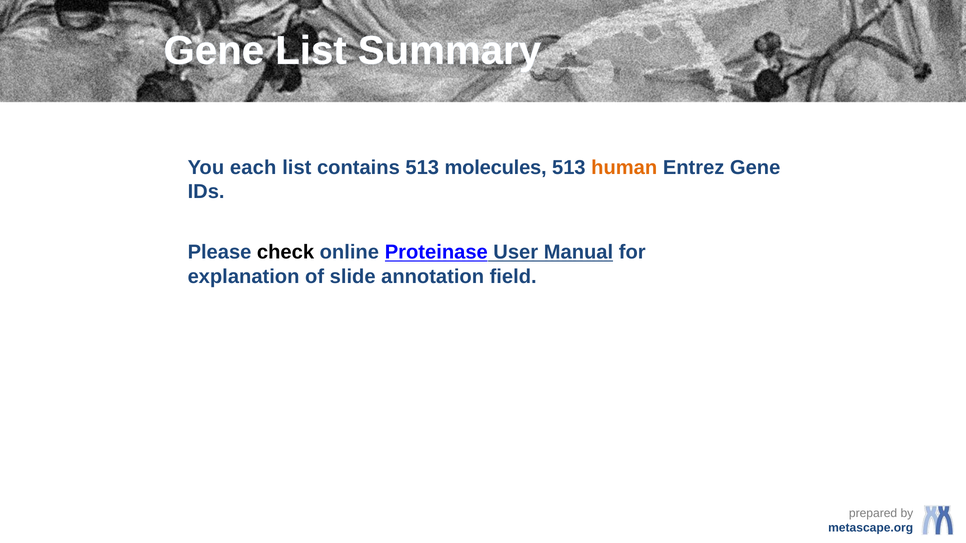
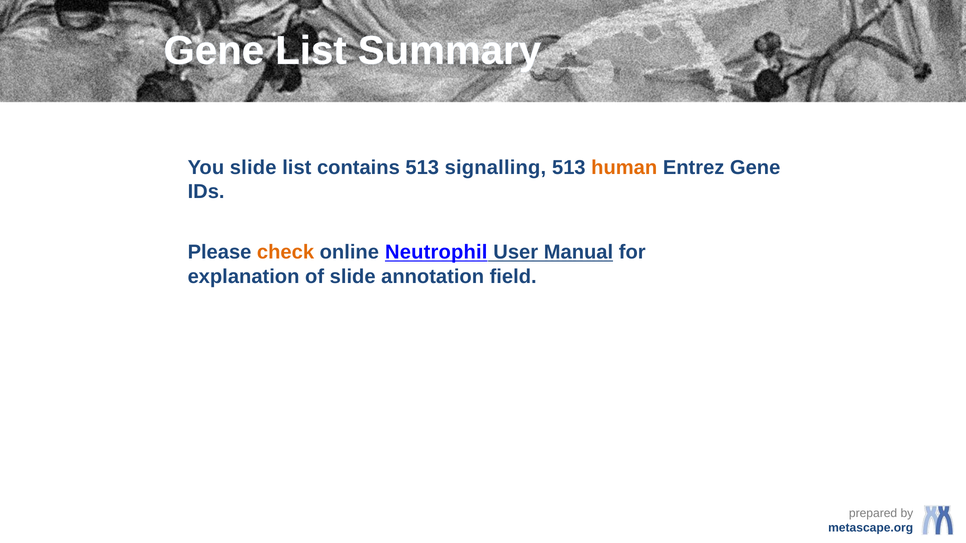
You each: each -> slide (253, 168)
molecules: molecules -> signalling (495, 168)
check colour: black -> orange (286, 252)
Proteinase: Proteinase -> Neutrophil (436, 252)
